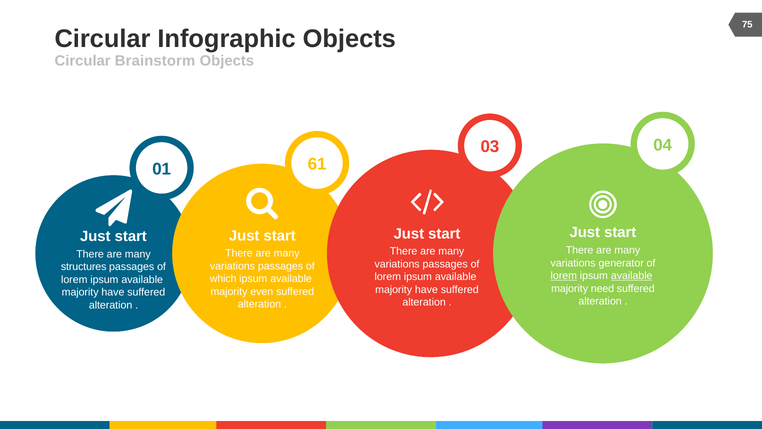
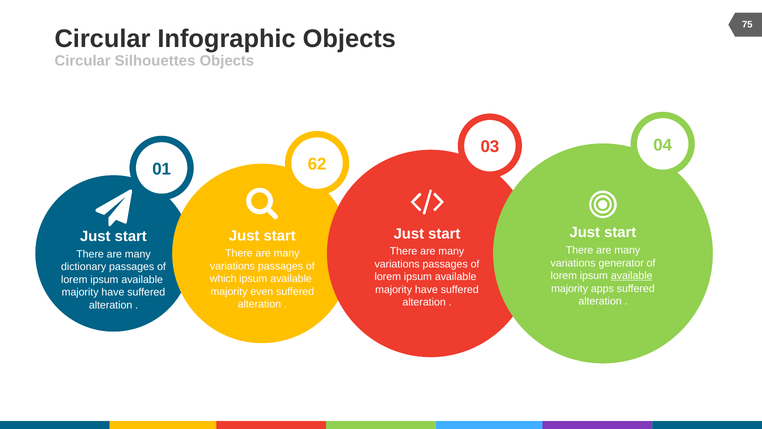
Brainstorm: Brainstorm -> Silhouettes (155, 61)
61: 61 -> 62 (317, 164)
structures: structures -> dictionary (84, 267)
lorem underline: present -> none (564, 276)
need: need -> apps (602, 288)
